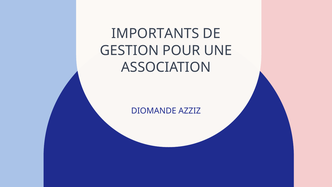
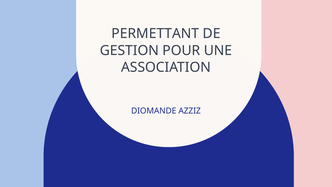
IMPORTANTS: IMPORTANTS -> PERMETTANT (155, 34)
